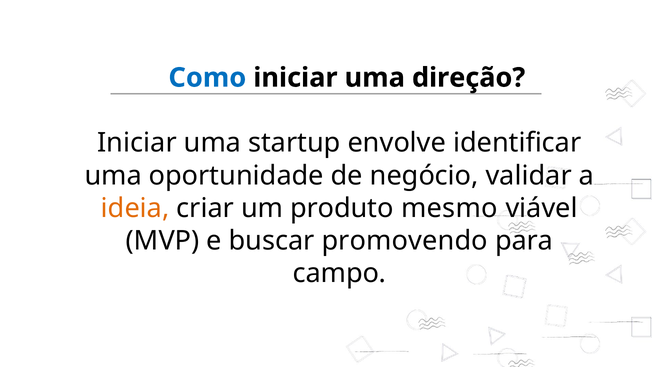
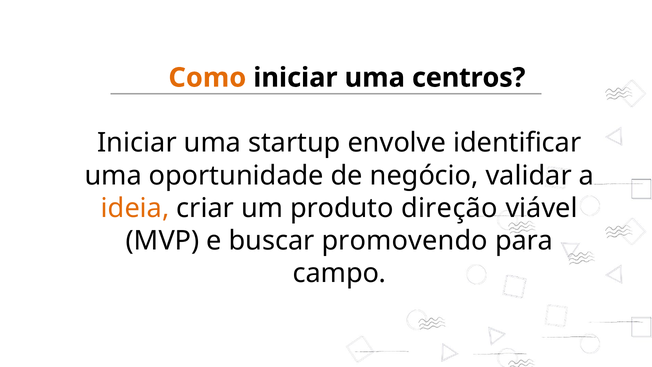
Como colour: blue -> orange (207, 78)
direção: direção -> centros (469, 78)
mesmo: mesmo -> direção (450, 208)
